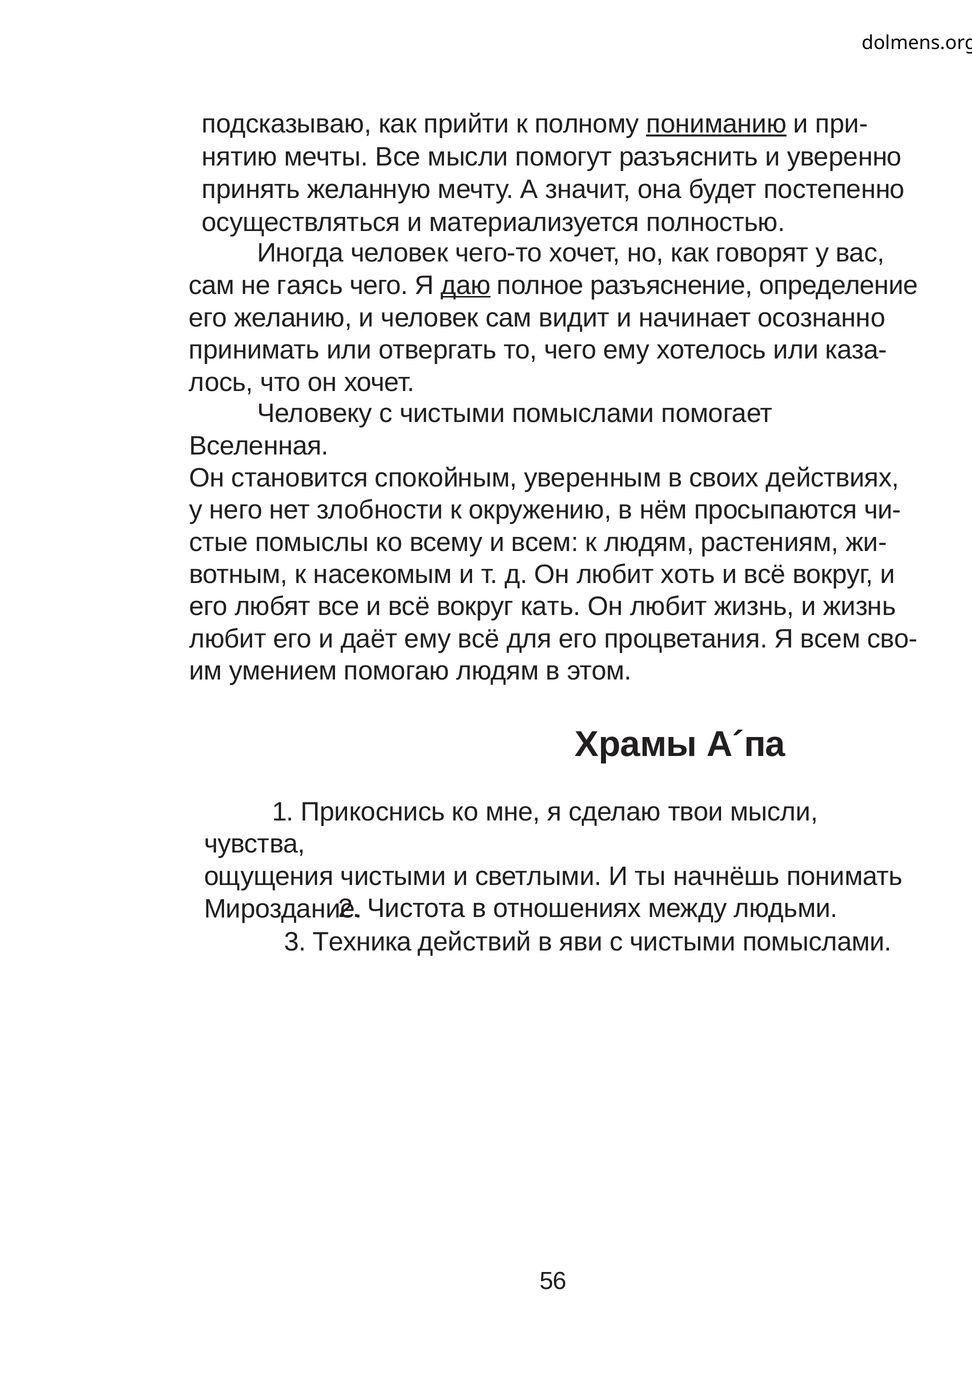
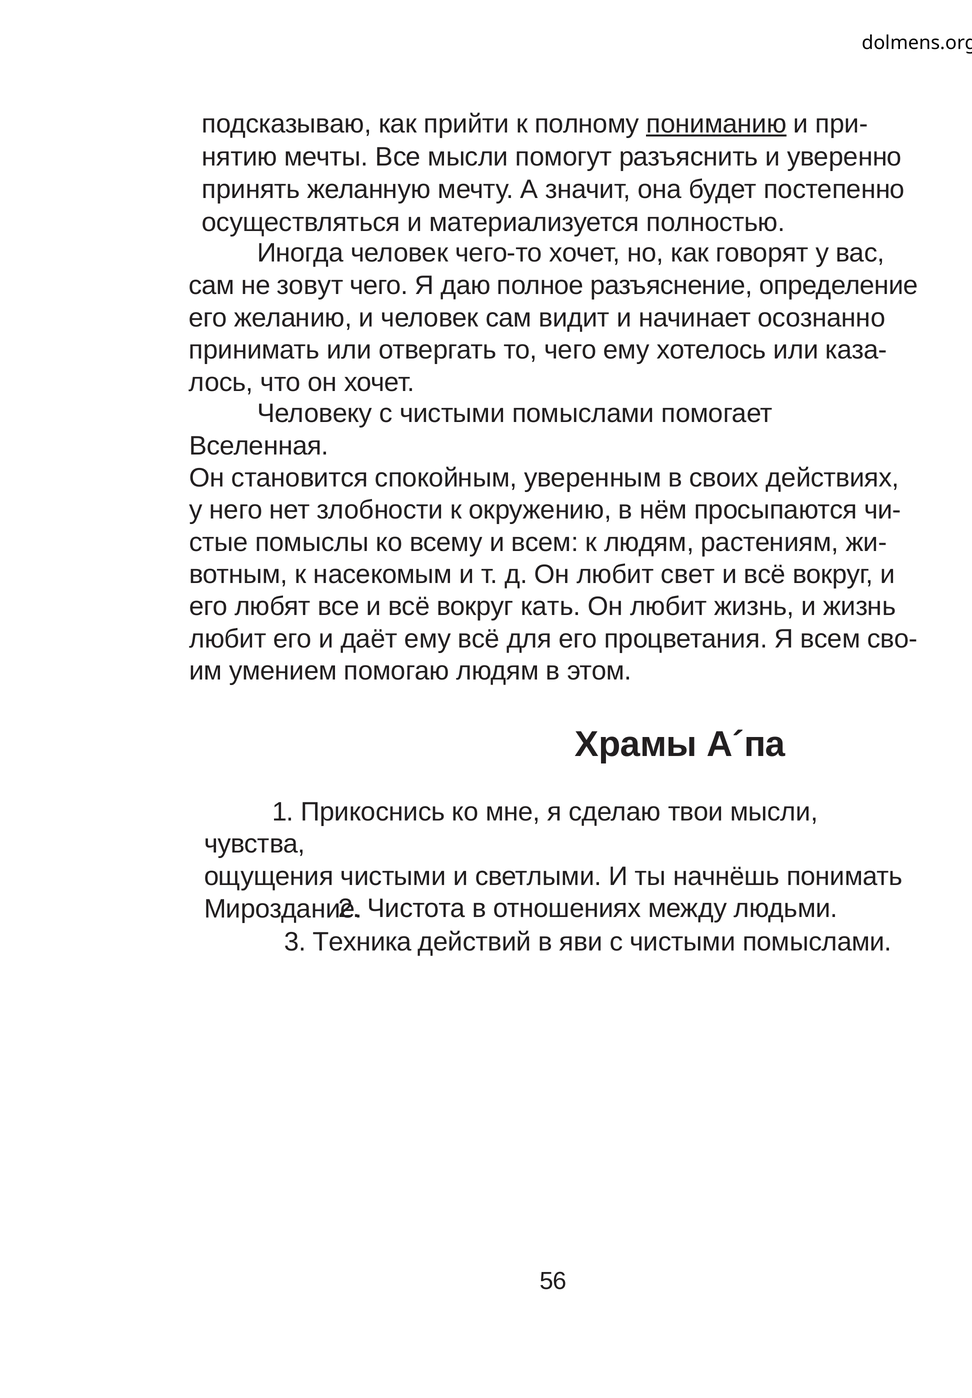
гаясь: гаясь -> зовут (310, 286)
даю underline: present -> none (466, 286)
хоть: хоть -> свет (688, 575)
